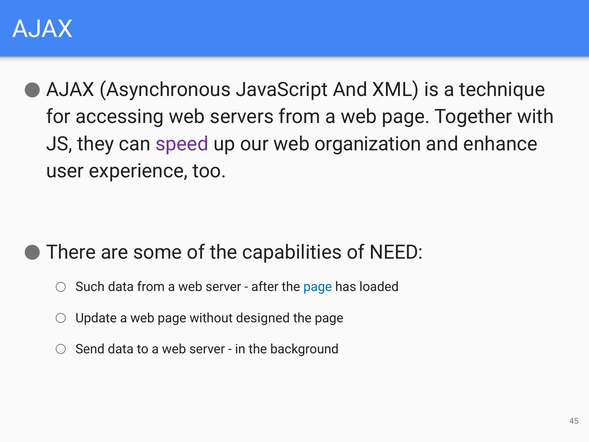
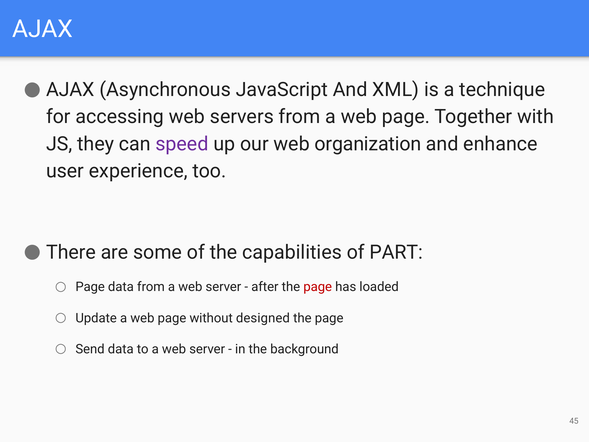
NEED: NEED -> PART (396, 252)
Such: Such -> Page (90, 287)
page colour: blue -> red (318, 287)
